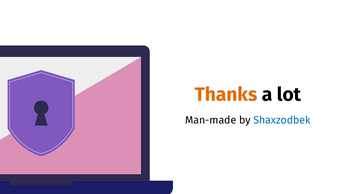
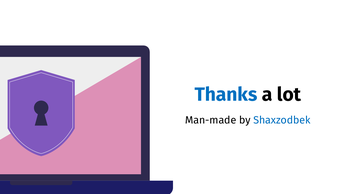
Thanks colour: orange -> blue (226, 95)
